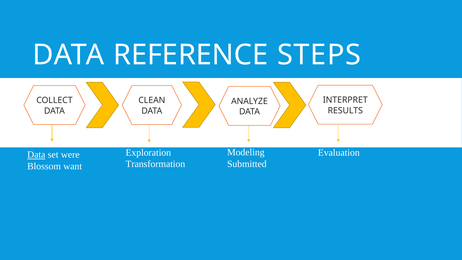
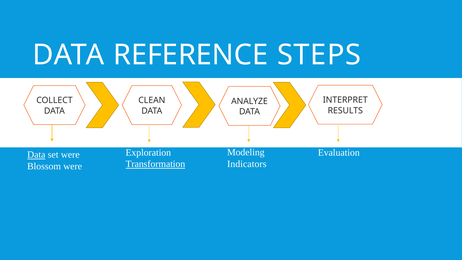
Submitted: Submitted -> Indicators (247, 164)
Transformation underline: none -> present (155, 164)
Blossom want: want -> were (73, 166)
